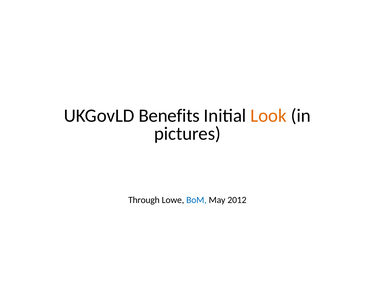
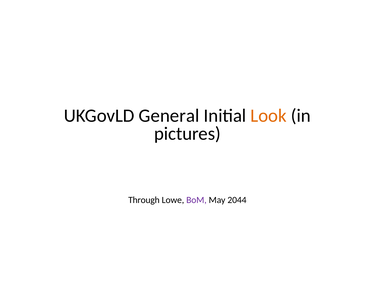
Benefits: Benefits -> General (169, 115)
BoM colour: blue -> purple (196, 199)
2012: 2012 -> 2044 (237, 199)
